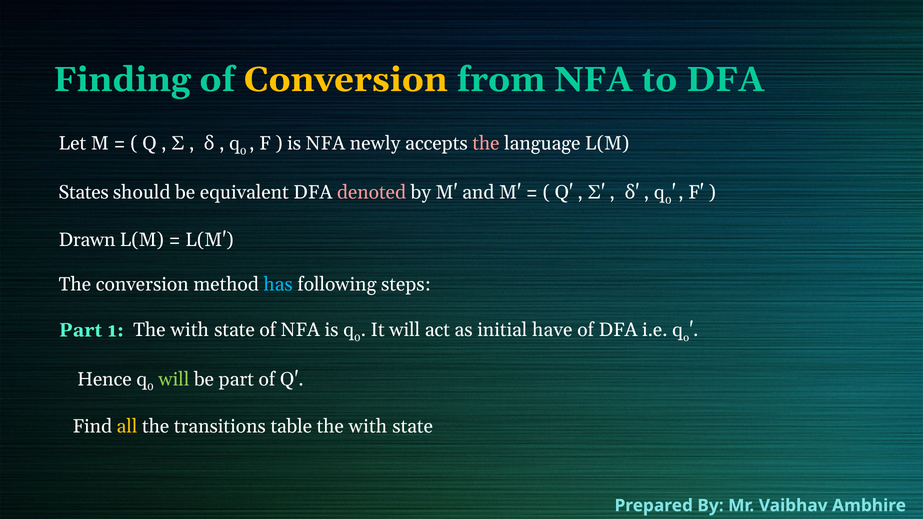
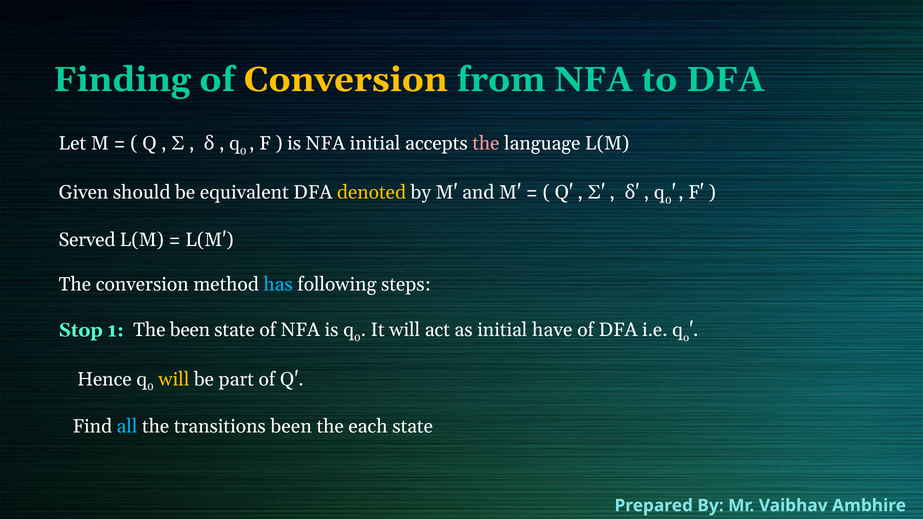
NFA newly: newly -> initial (375, 144)
States: States -> Given (84, 193)
denoted colour: pink -> yellow (372, 193)
Drawn: Drawn -> Served (87, 240)
Part: Part -> Stop (81, 330)
1 The with: with -> been (190, 330)
will colour: light green -> yellow (174, 379)
all colour: yellow -> light blue (127, 427)
transitions table: table -> been (291, 427)
with: with -> each (368, 427)
